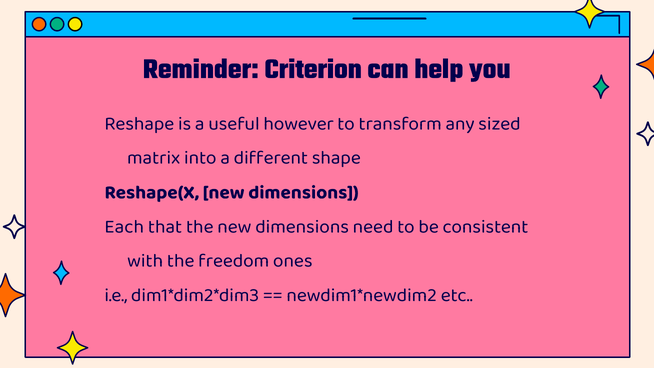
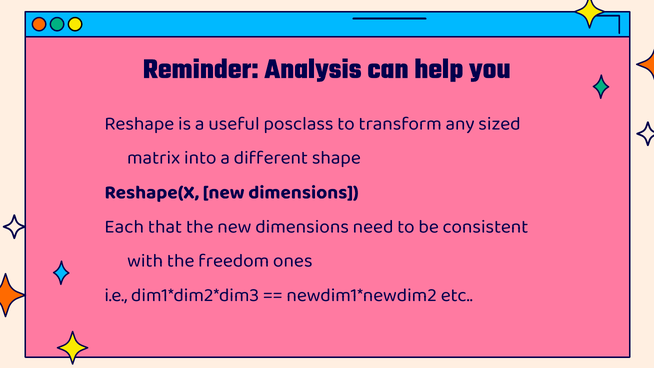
Criterion: Criterion -> Analysis (313, 68)
however: however -> posclass (299, 123)
